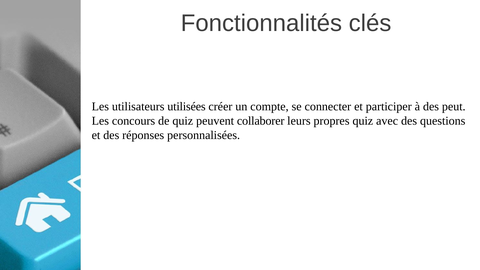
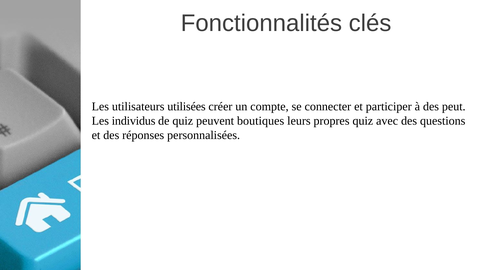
concours: concours -> individus (134, 121)
collaborer: collaborer -> boutiques (261, 121)
